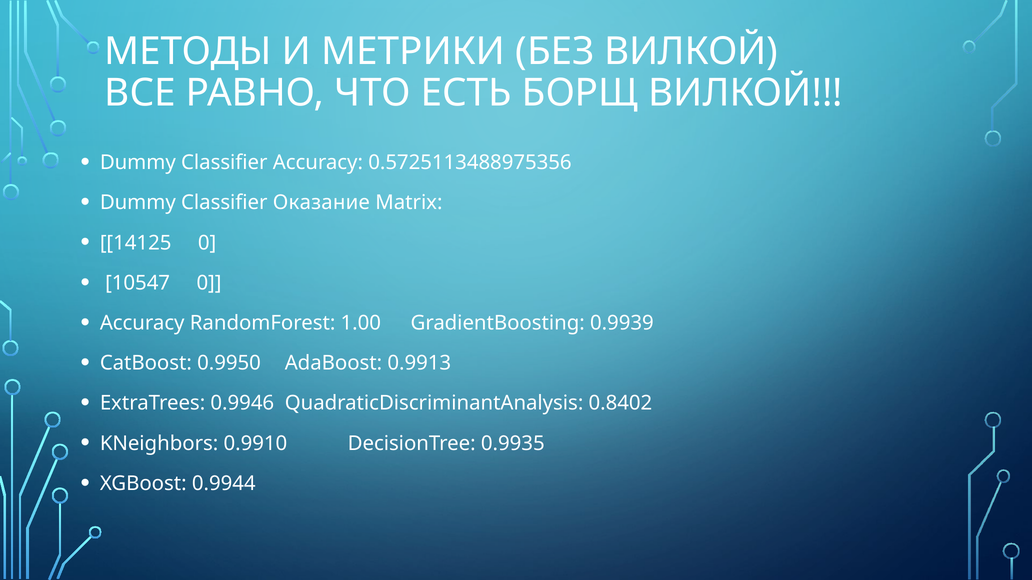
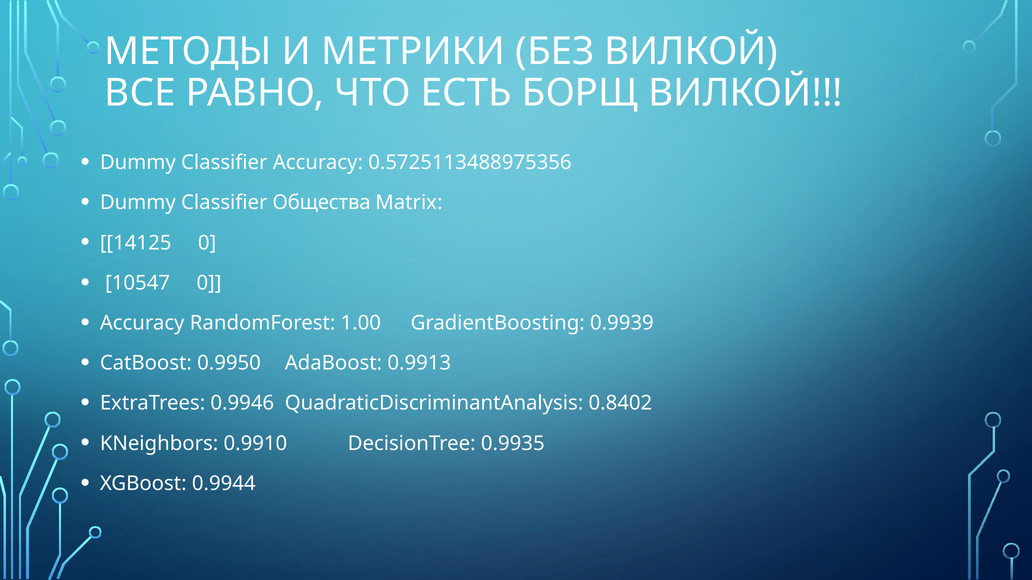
Оказание: Оказание -> Общества (322, 203)
